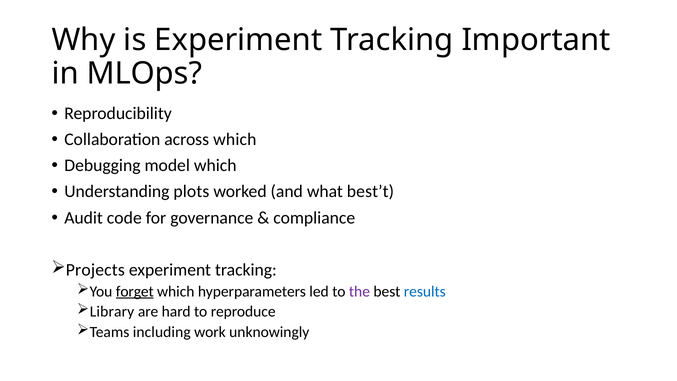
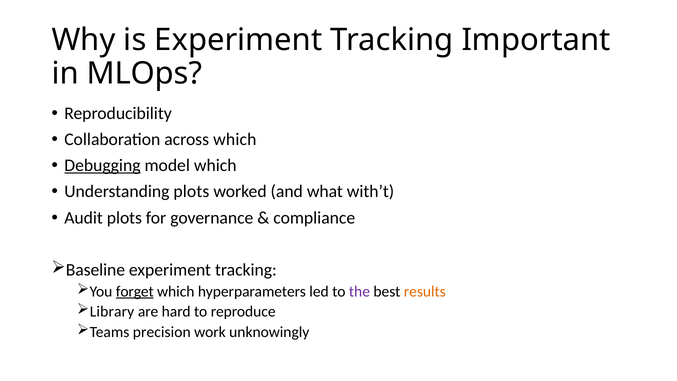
Debugging underline: none -> present (102, 165)
best’t: best’t -> with’t (371, 192)
Audit code: code -> plots (124, 218)
Projects: Projects -> Baseline (95, 270)
results colour: blue -> orange (425, 291)
including: including -> precision (162, 332)
